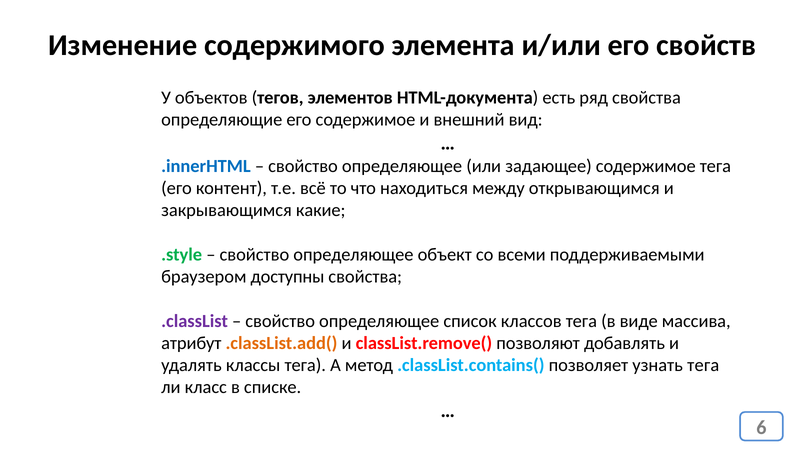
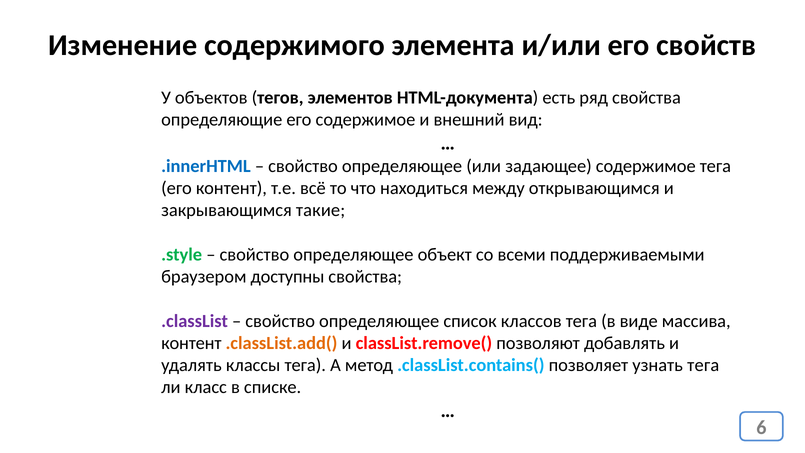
какие: какие -> такие (321, 210)
атрибут: атрибут -> контент (191, 343)
